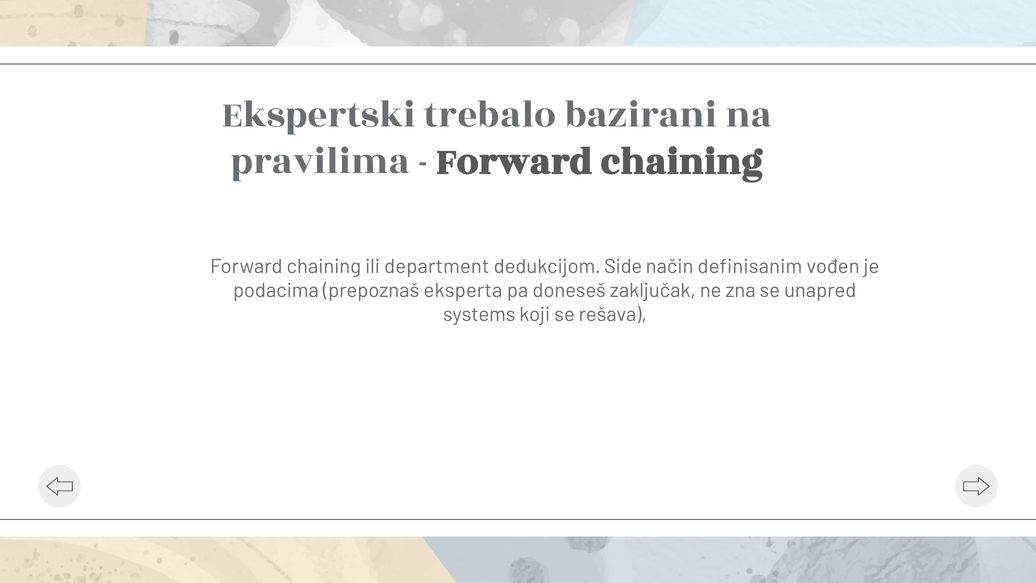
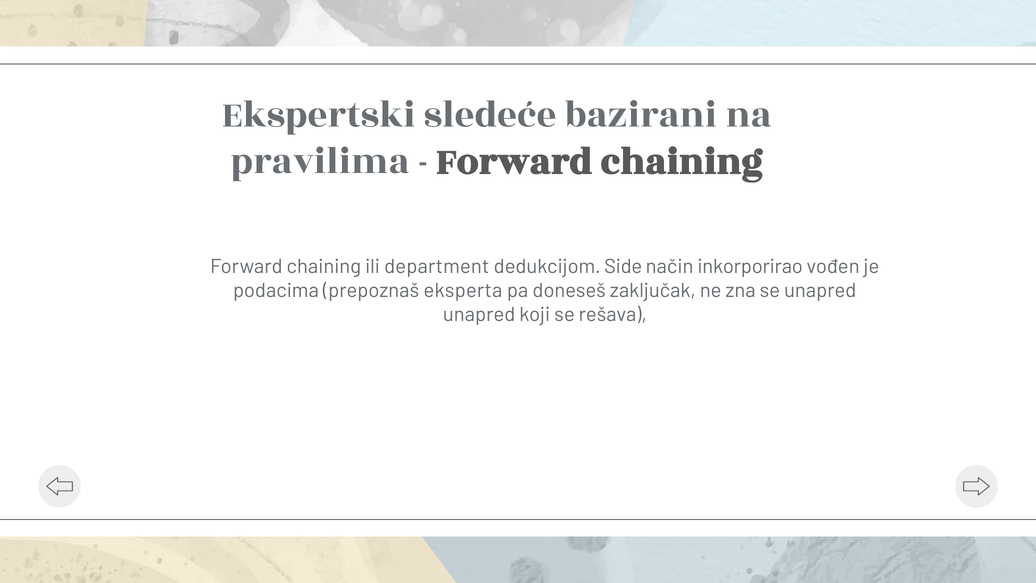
trebalo: trebalo -> sledeće (490, 114)
definisanim: definisanim -> inkorporirao (750, 266)
systems: systems -> unapred (479, 315)
